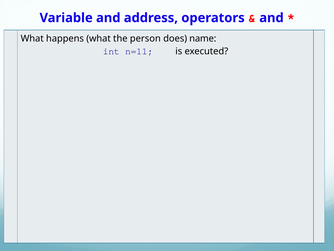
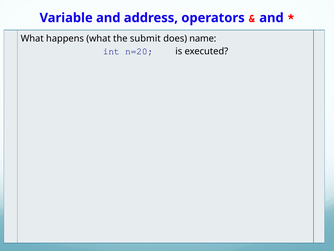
person: person -> submit (145, 38)
n=11: n=11 -> n=20 (139, 51)
